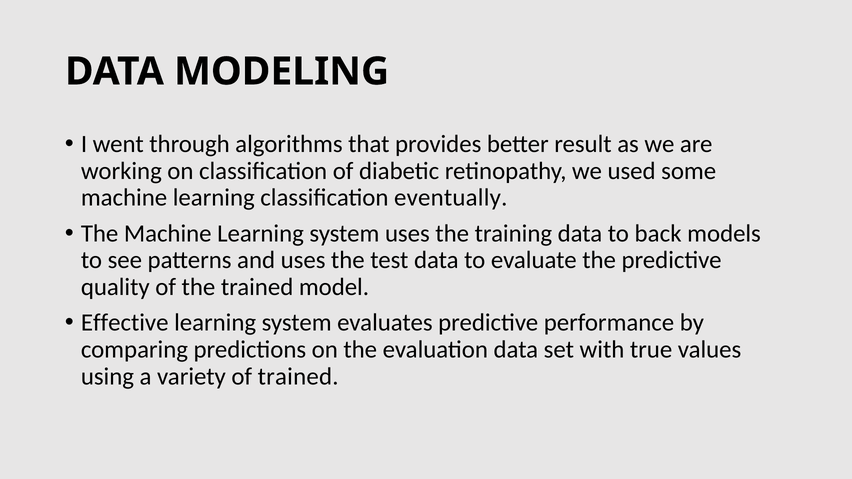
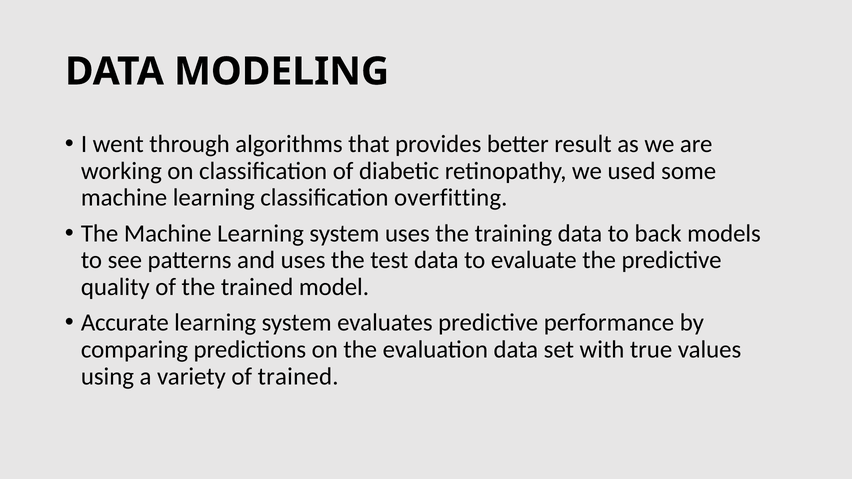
eventually: eventually -> overfitting (451, 198)
Effective: Effective -> Accurate (125, 323)
